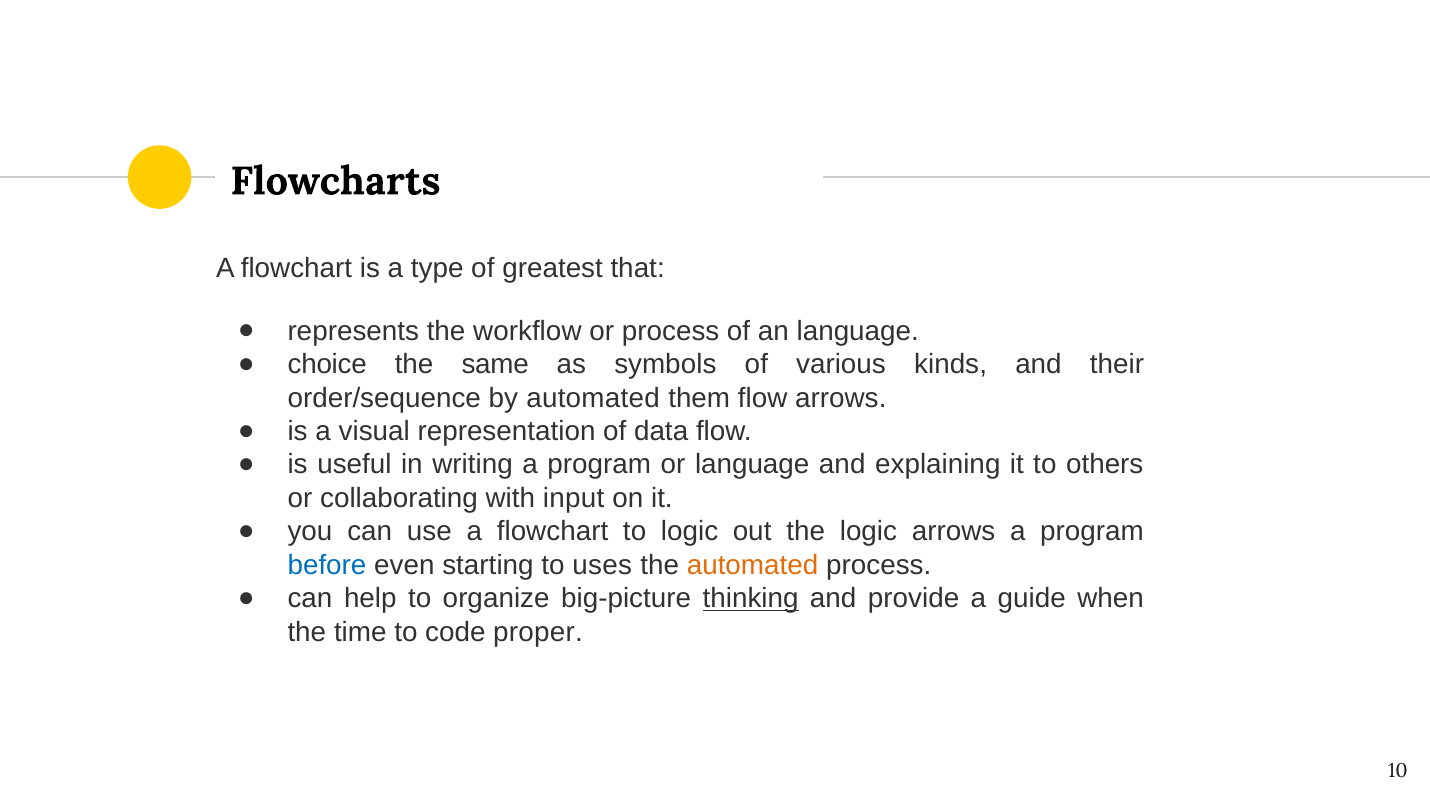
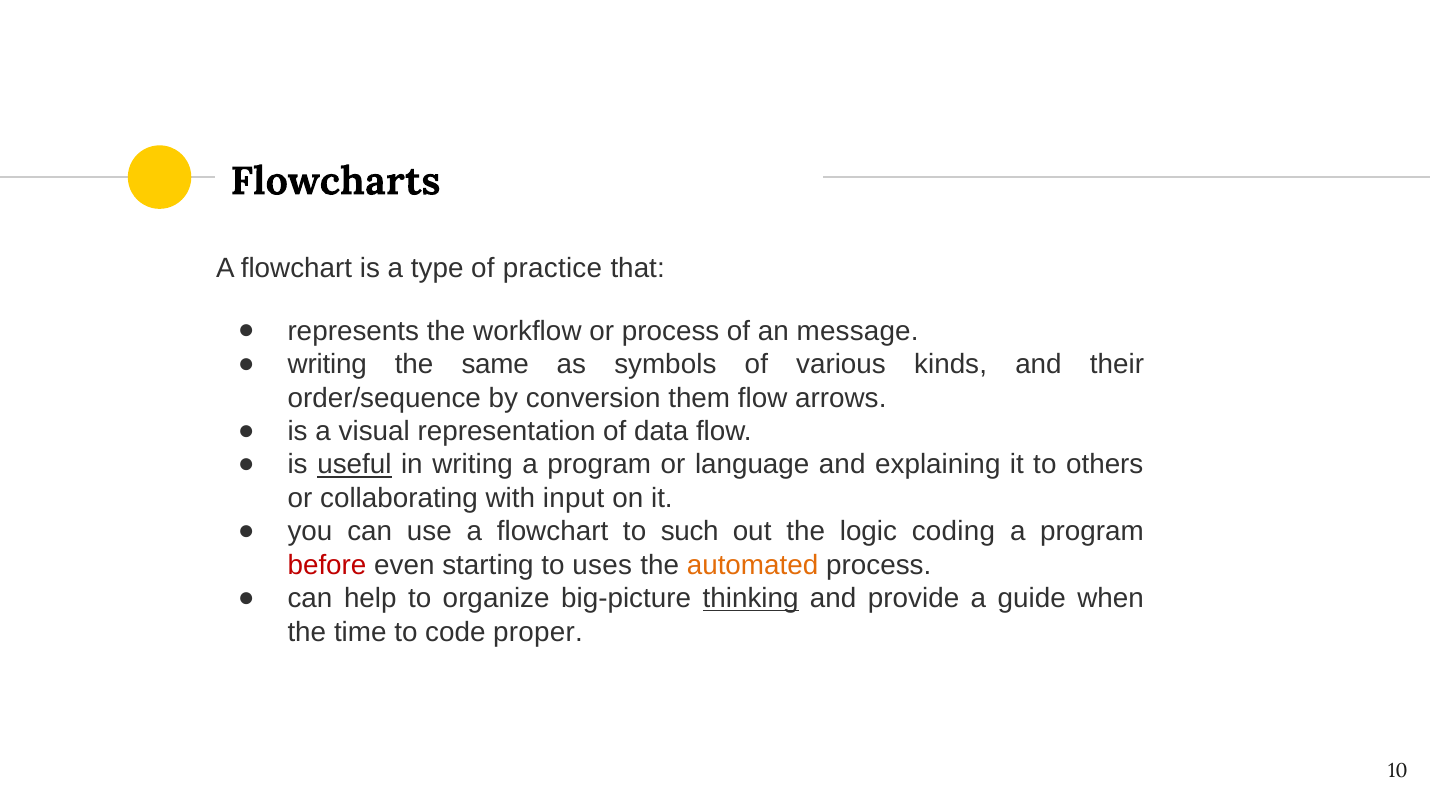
greatest: greatest -> practice (552, 268)
an language: language -> message (858, 331)
choice: choice -> writing (327, 364)
by automated: automated -> conversion (593, 398)
useful underline: none -> present (354, 464)
to logic: logic -> such (690, 531)
logic arrows: arrows -> coding (953, 531)
before colour: blue -> red (327, 565)
